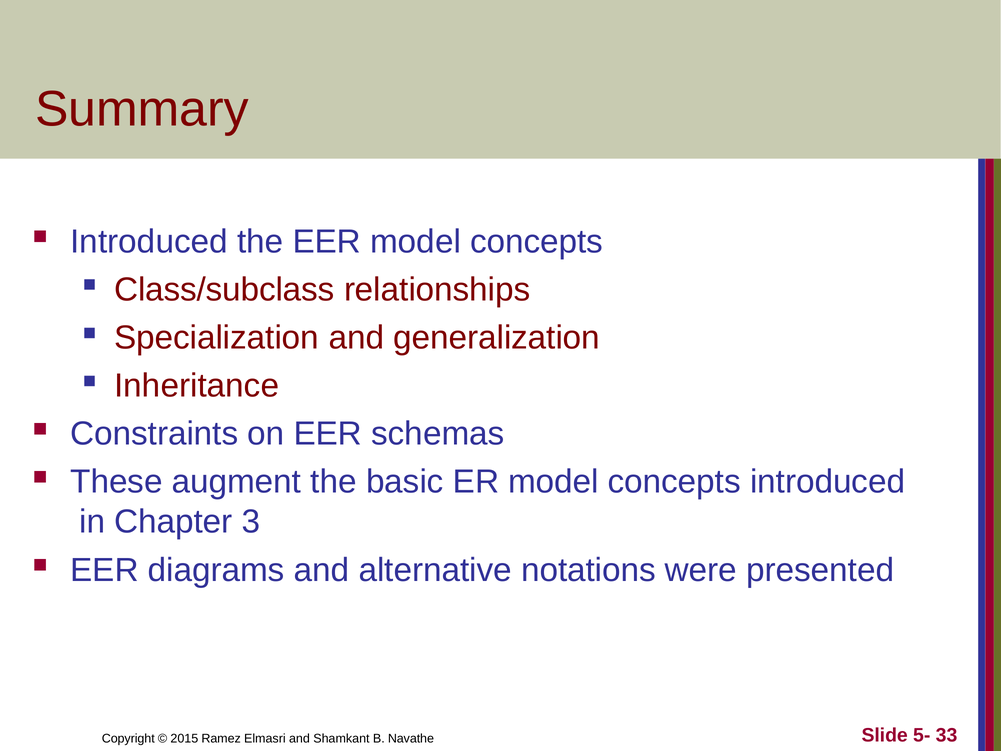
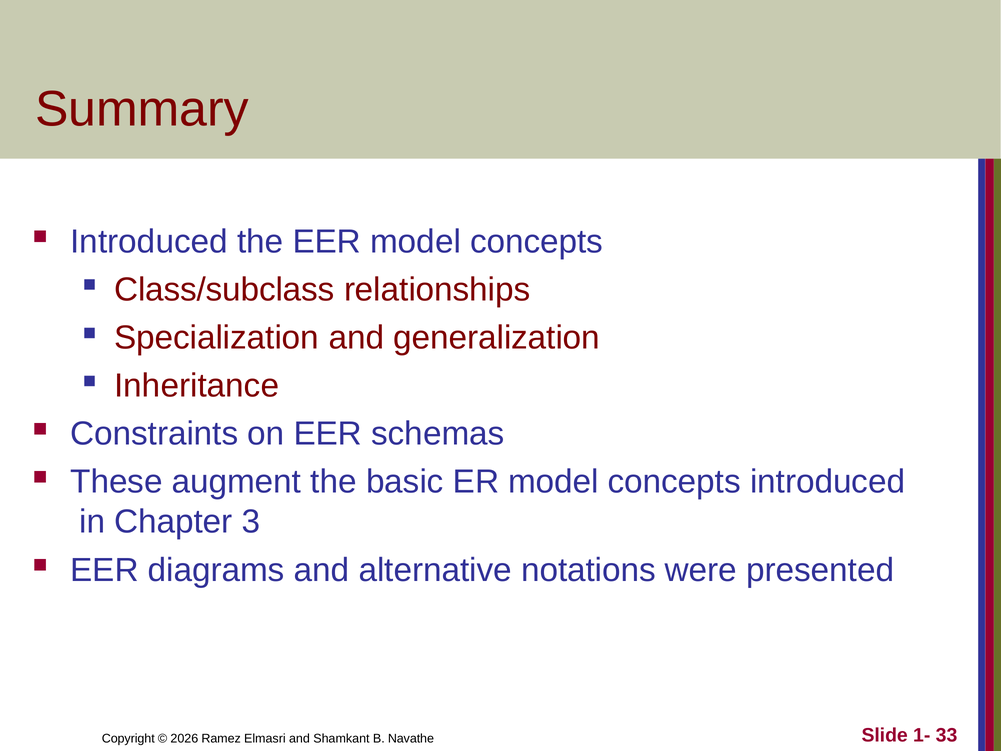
5-: 5- -> 1- (922, 735)
2015: 2015 -> 2026 (184, 739)
